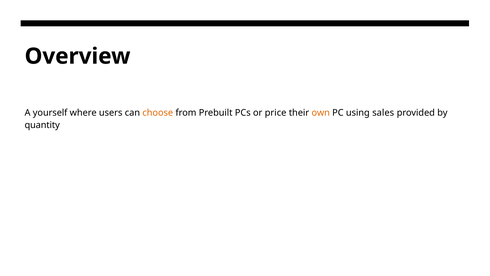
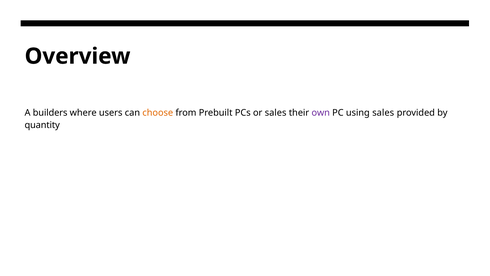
yourself: yourself -> builders (50, 113)
or price: price -> sales (276, 113)
own colour: orange -> purple (321, 113)
